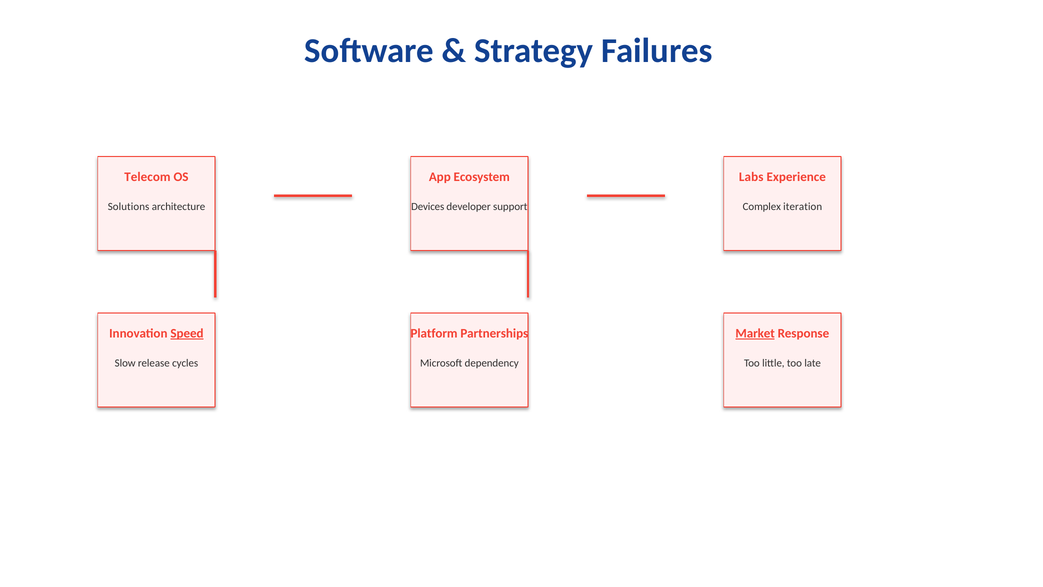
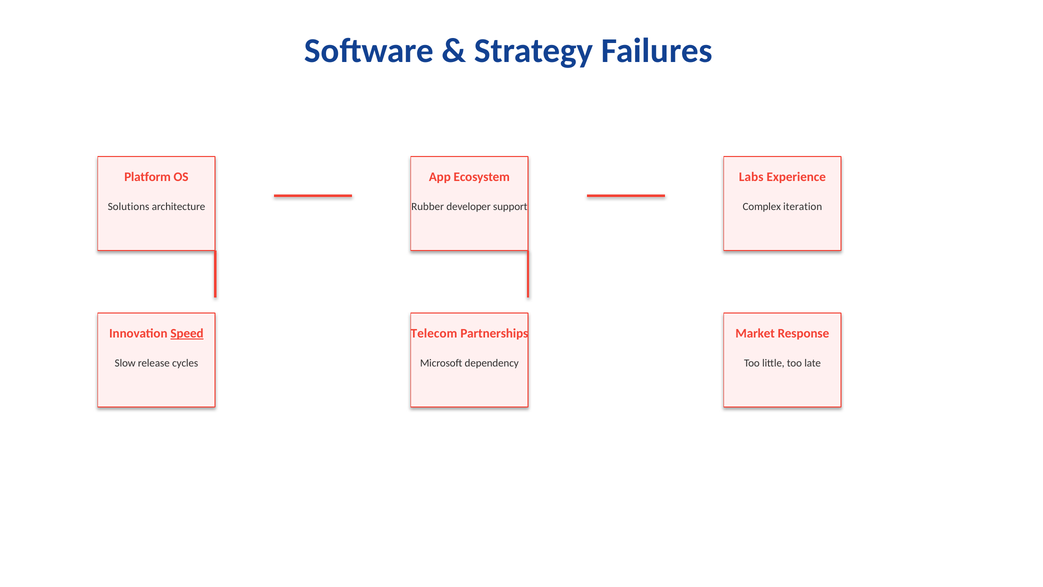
Telecom: Telecom -> Platform (148, 177)
Devices: Devices -> Rubber (428, 207)
Platform: Platform -> Telecom (434, 333)
Market underline: present -> none (755, 333)
